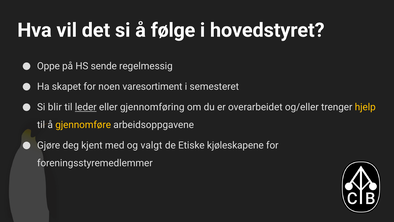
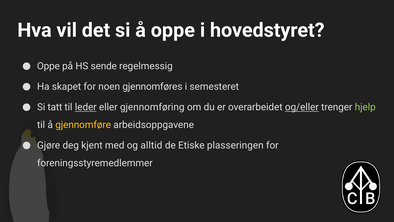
å følge: følge -> oppe (173, 30)
varesortiment: varesortiment -> gjennomføres (152, 87)
blir: blir -> tatt (55, 107)
og/eller underline: none -> present (302, 107)
hjelp colour: yellow -> light green (365, 107)
valgt: valgt -> alltid (151, 145)
kjøleskapene: kjøleskapene -> plasseringen (235, 145)
